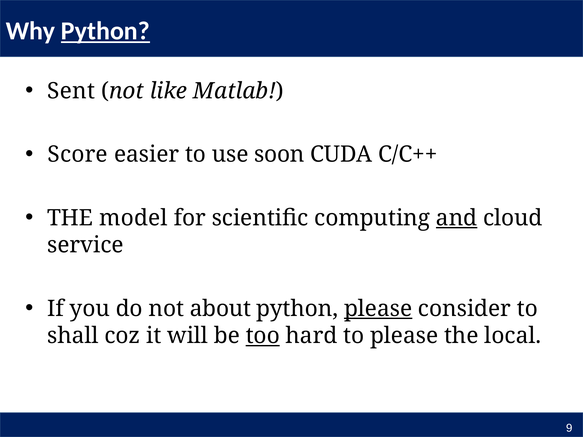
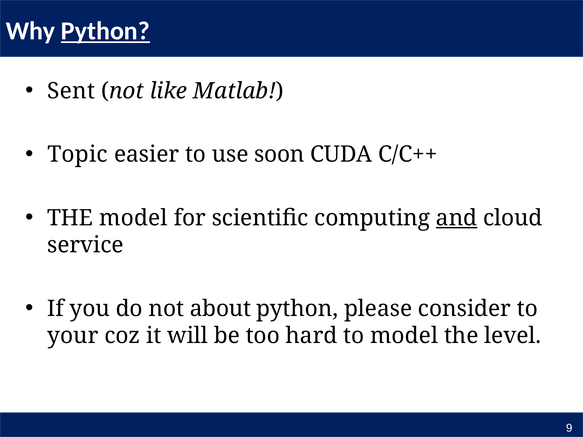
Score: Score -> Topic (78, 155)
please underline: present -> none (378, 309)
shall: shall -> your (73, 336)
too underline: present -> none (263, 336)
to please: please -> model (404, 336)
local: local -> level (513, 336)
